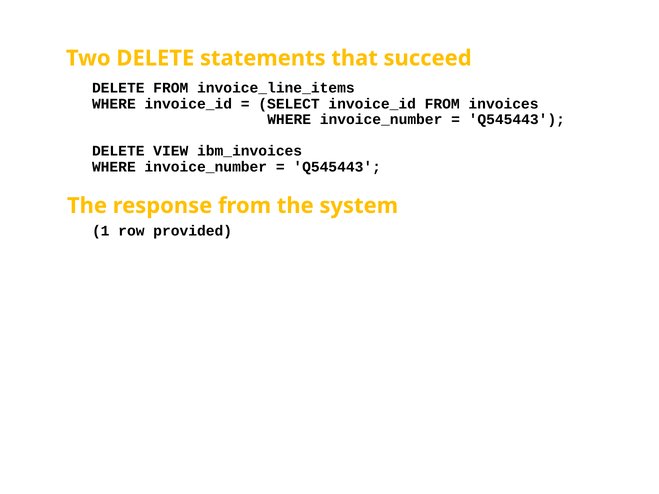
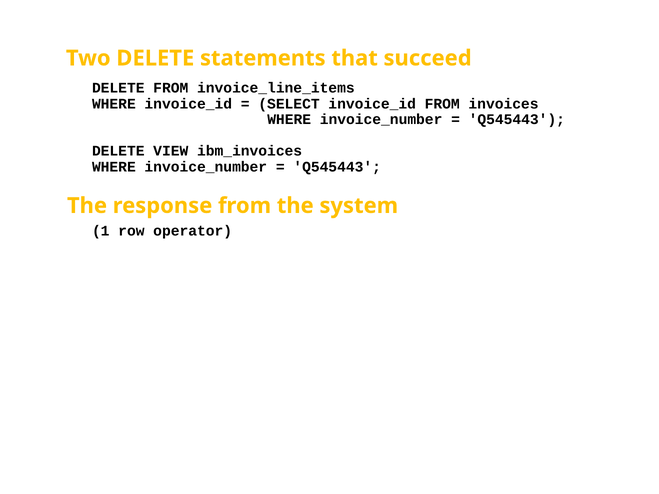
provided: provided -> operator (193, 231)
